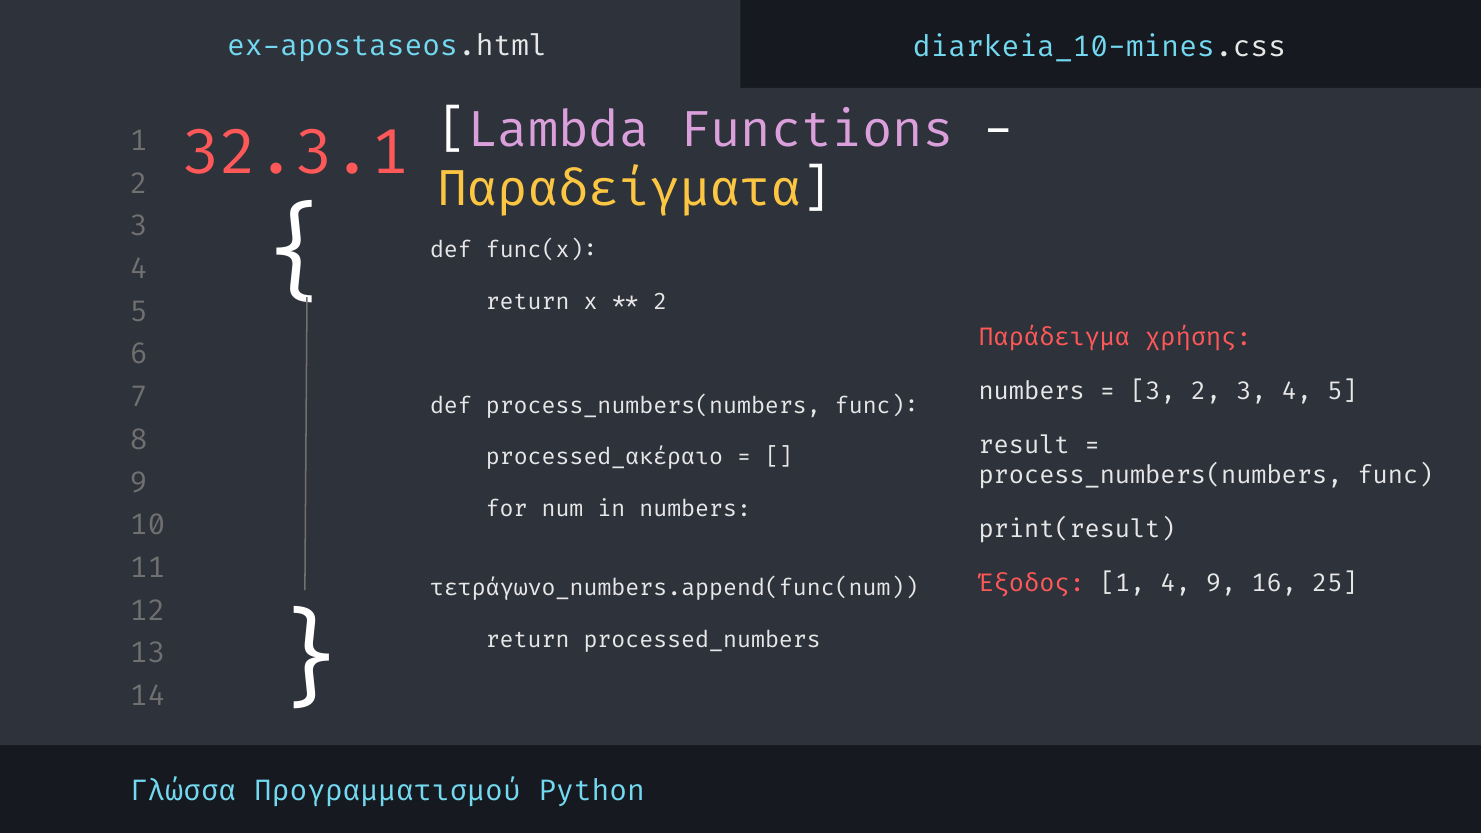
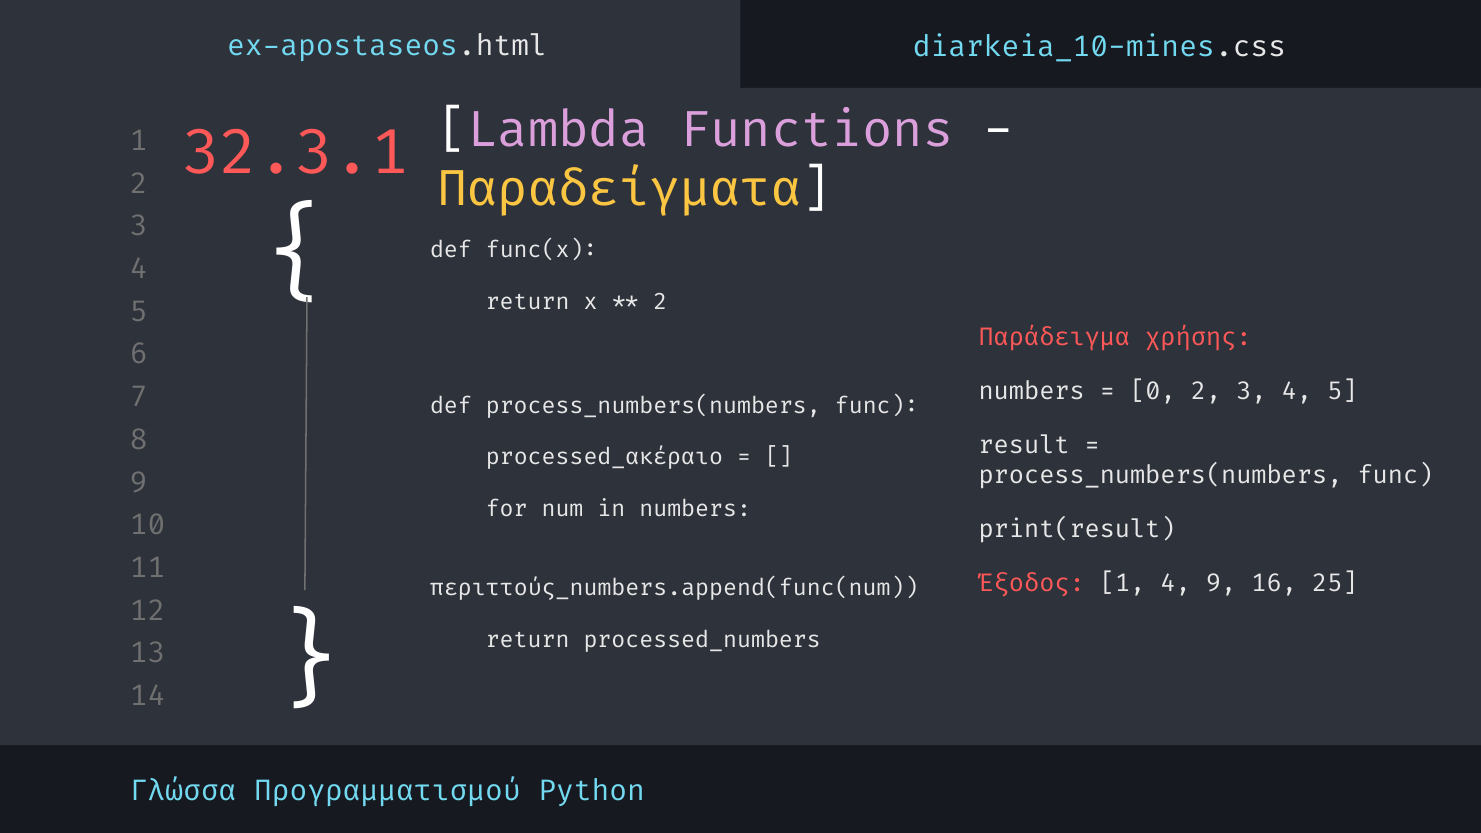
3: 3 -> 0 (1153, 391)
τετράγωνο_numbers.append(func(num: τετράγωνο_numbers.append(func(num -> περιττούς_numbers.append(func(num (674, 588)
